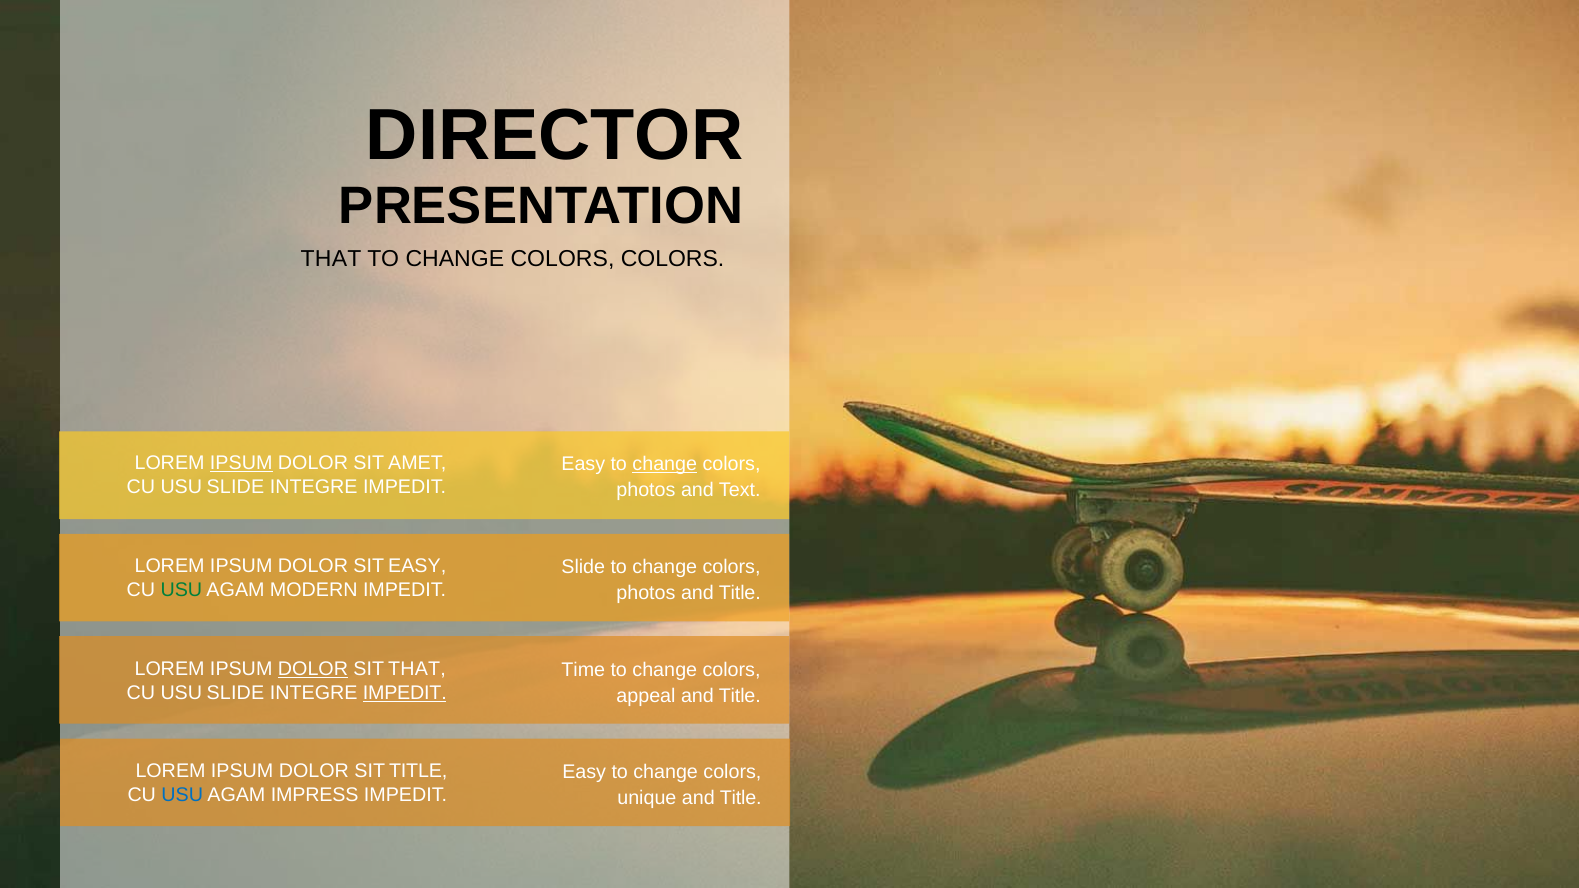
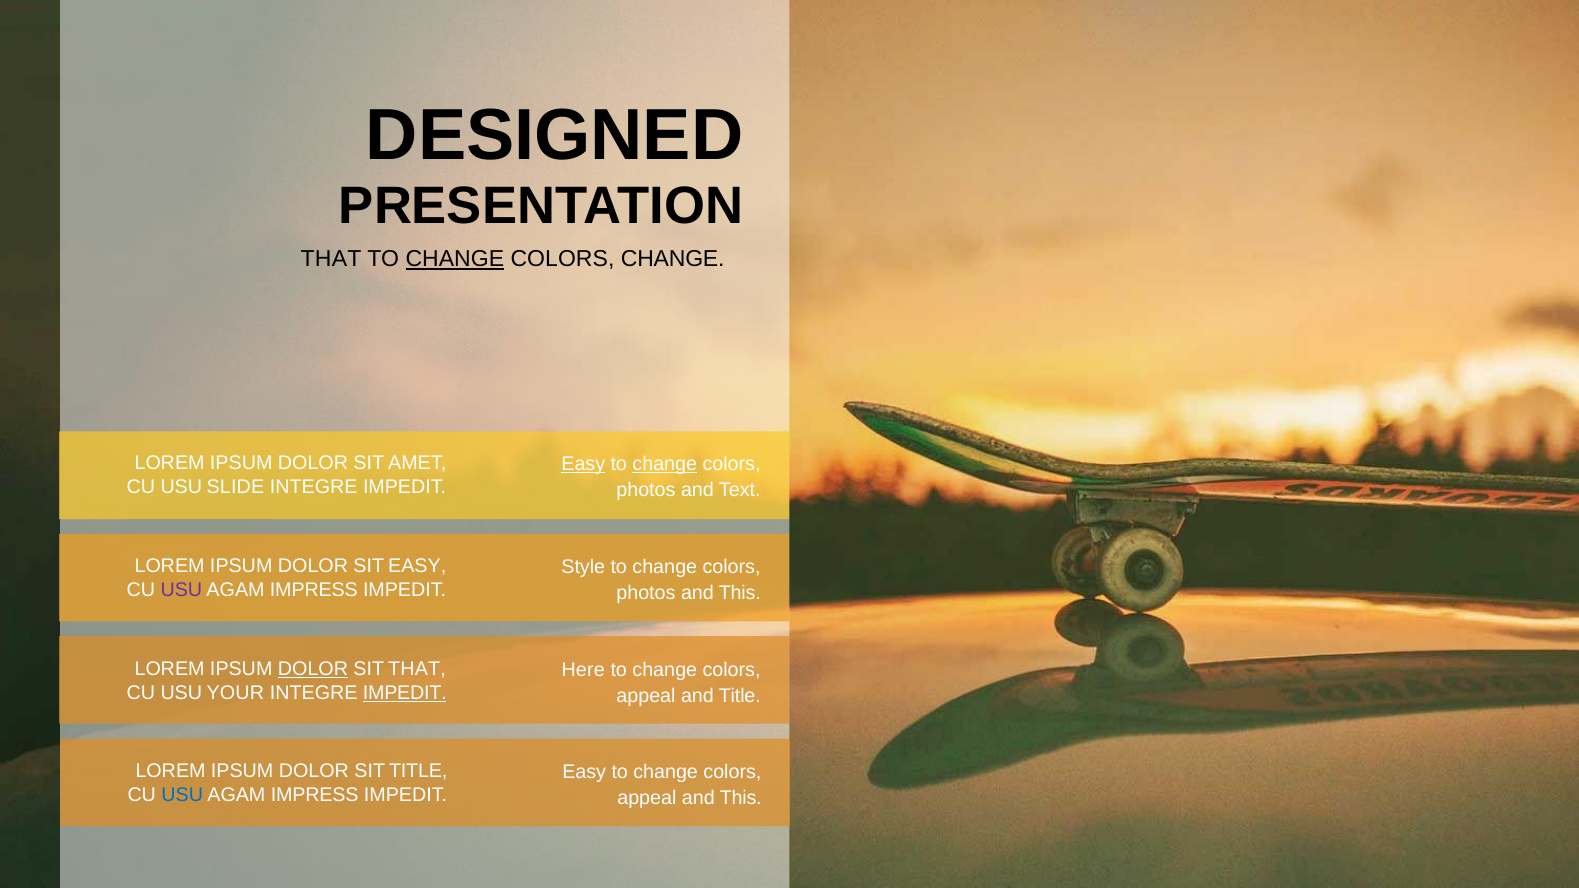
DIRECTOR: DIRECTOR -> DESIGNED (555, 136)
CHANGE underline: none -> present (455, 259)
COLORS COLORS: COLORS -> CHANGE (673, 259)
IPSUM underline: present -> none (241, 463)
Easy underline: none -> present (583, 464)
Slide: Slide -> Style (583, 567)
USU colour: green -> purple (181, 590)
MODERN: MODERN -> IMPRESS (314, 590)
photos and Title: Title -> This (740, 593)
Time: Time -> Here (583, 670)
SLIDE: SLIDE -> YOUR (235, 693)
unique: unique -> appeal (647, 798)
Title: Title -> This (741, 798)
